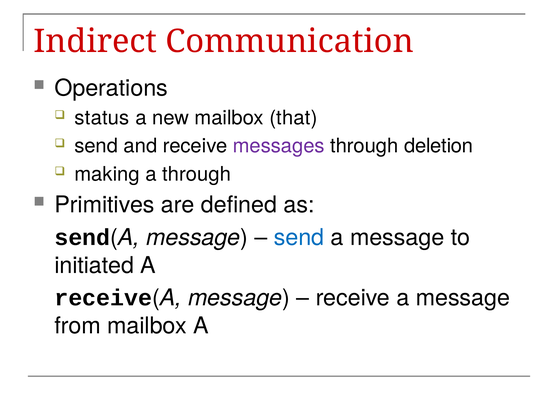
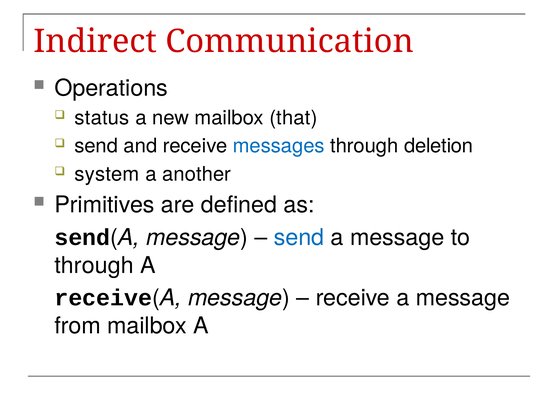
messages colour: purple -> blue (279, 146)
making: making -> system (107, 174)
a through: through -> another (197, 174)
initiated: initiated -> through (94, 266)
